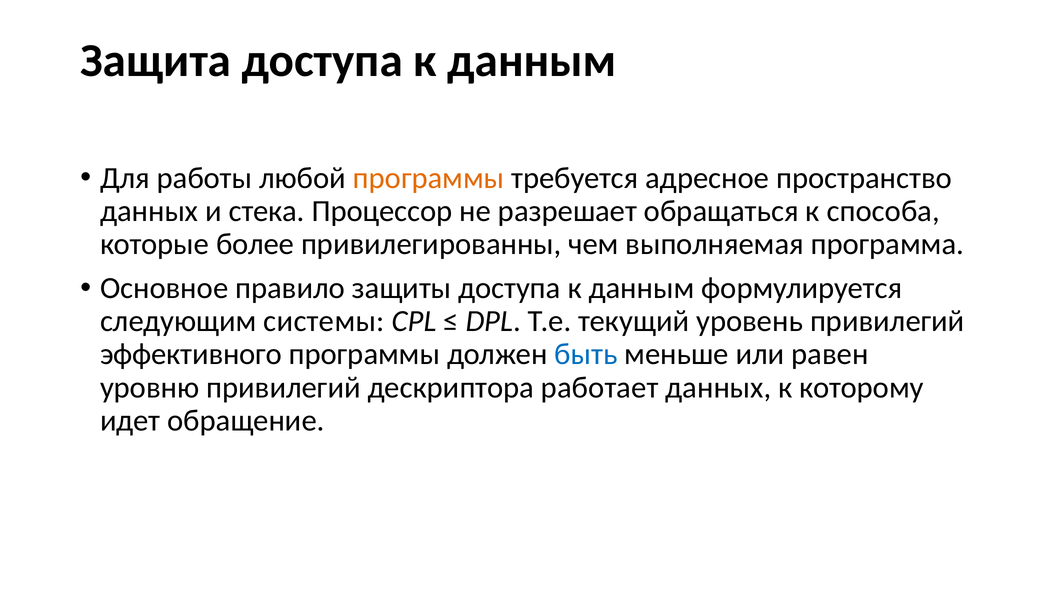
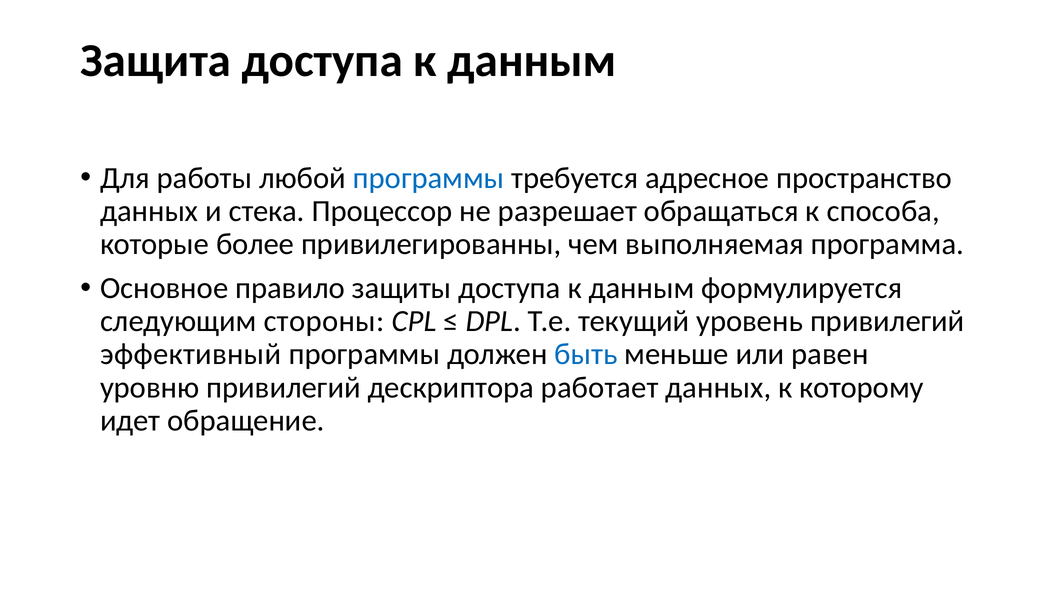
программы colour: orange -> blue (429, 178)
системы: системы -> стороны (324, 321)
эффективного: эффективного -> эффективный (191, 355)
